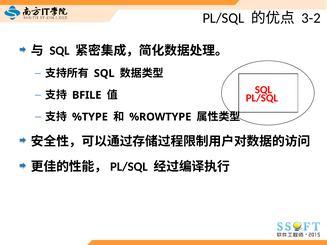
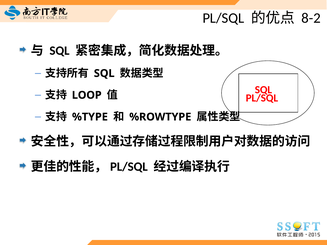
3-2: 3-2 -> 8-2 (311, 18)
BFILE: BFILE -> LOOP (87, 95)
